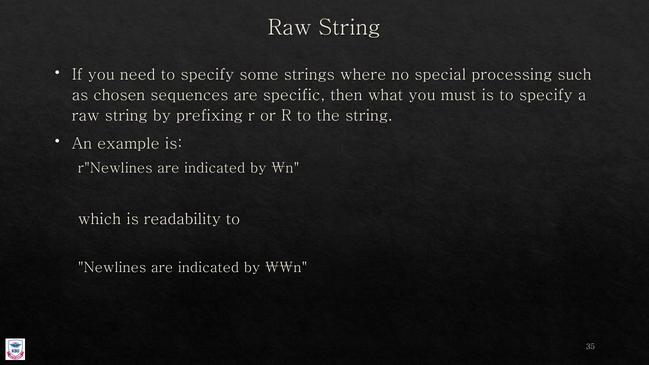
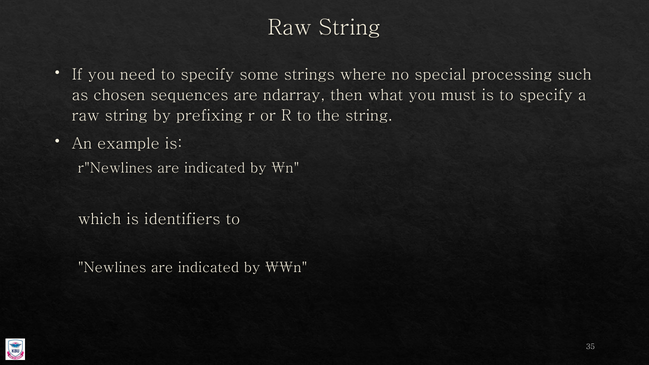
specific: specific -> ndarray (294, 95)
readability: readability -> identifiers (182, 219)
